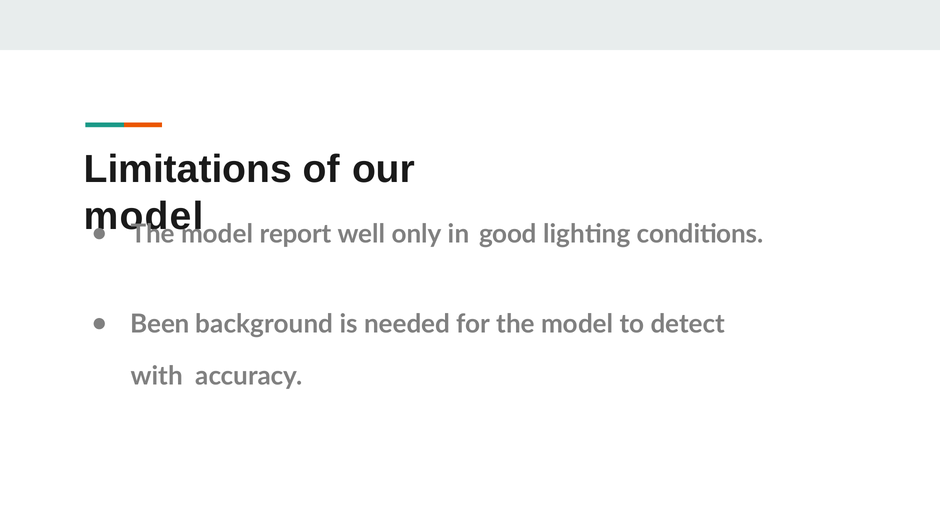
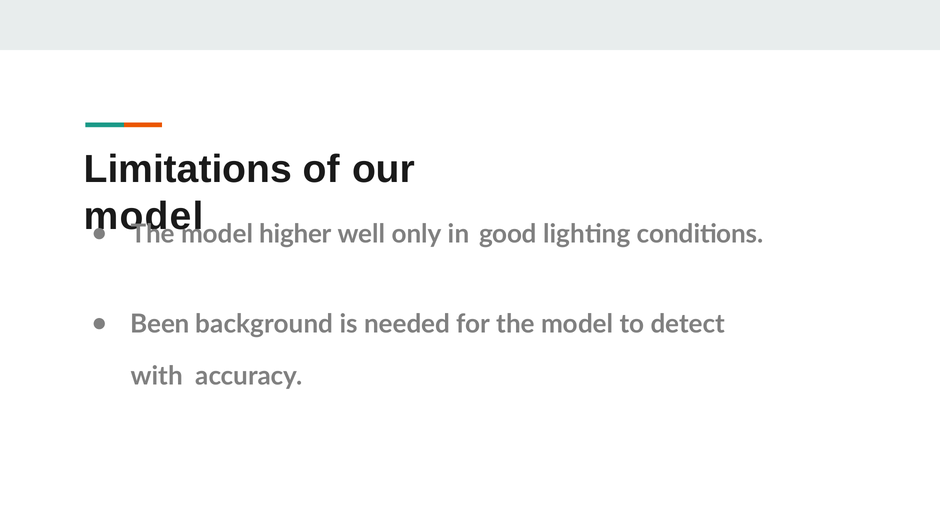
report: report -> higher (295, 234)
